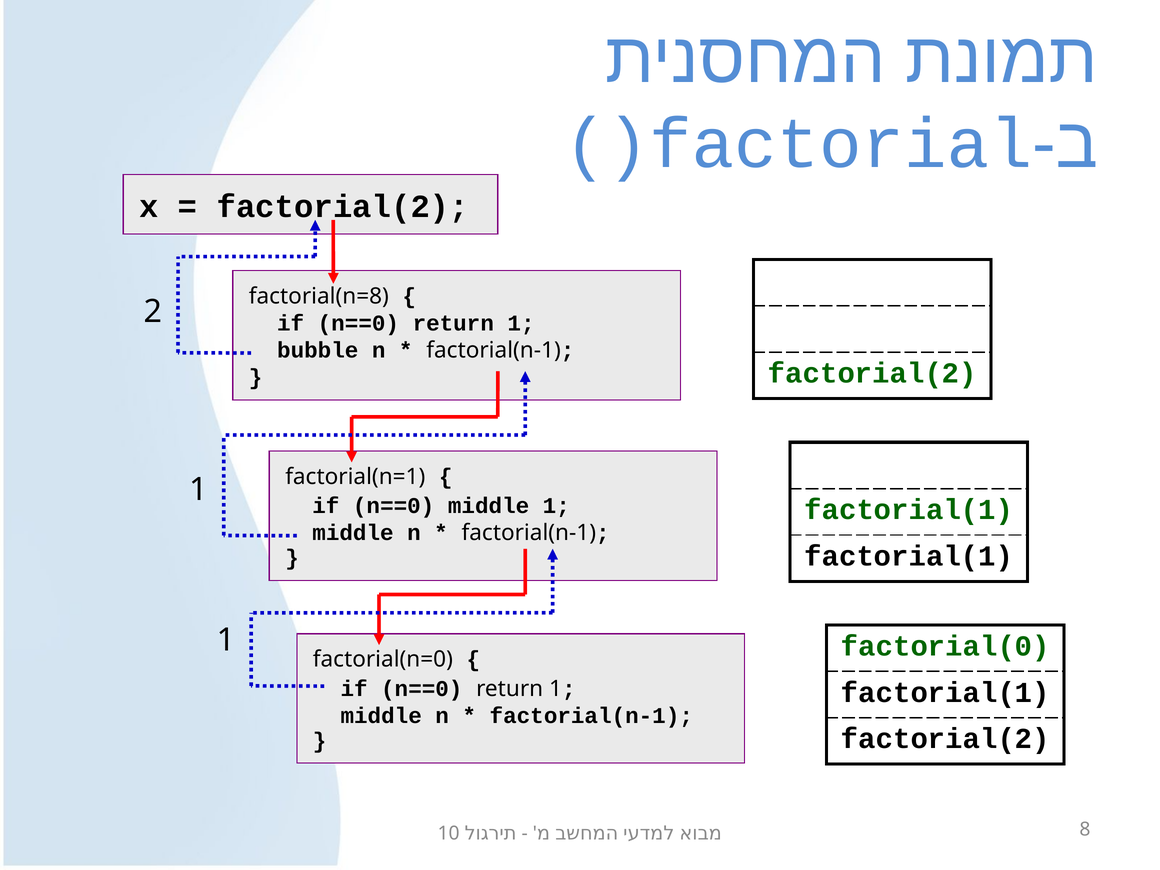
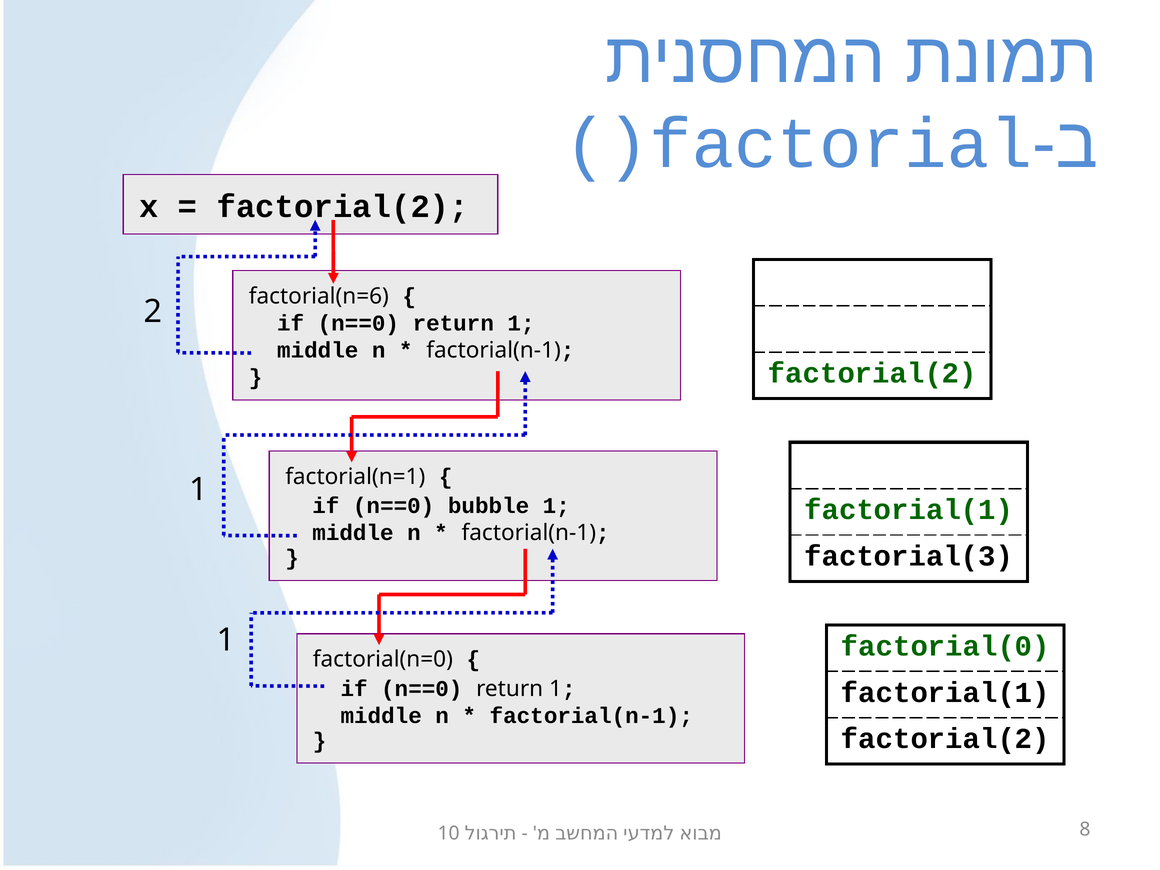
factorial(n=8: factorial(n=8 -> factorial(n=6 (319, 296)
bubble: bubble -> middle (318, 350)
n==0 middle: middle -> bubble (489, 506)
factorial(1: factorial(1 -> factorial(3 (909, 556)
